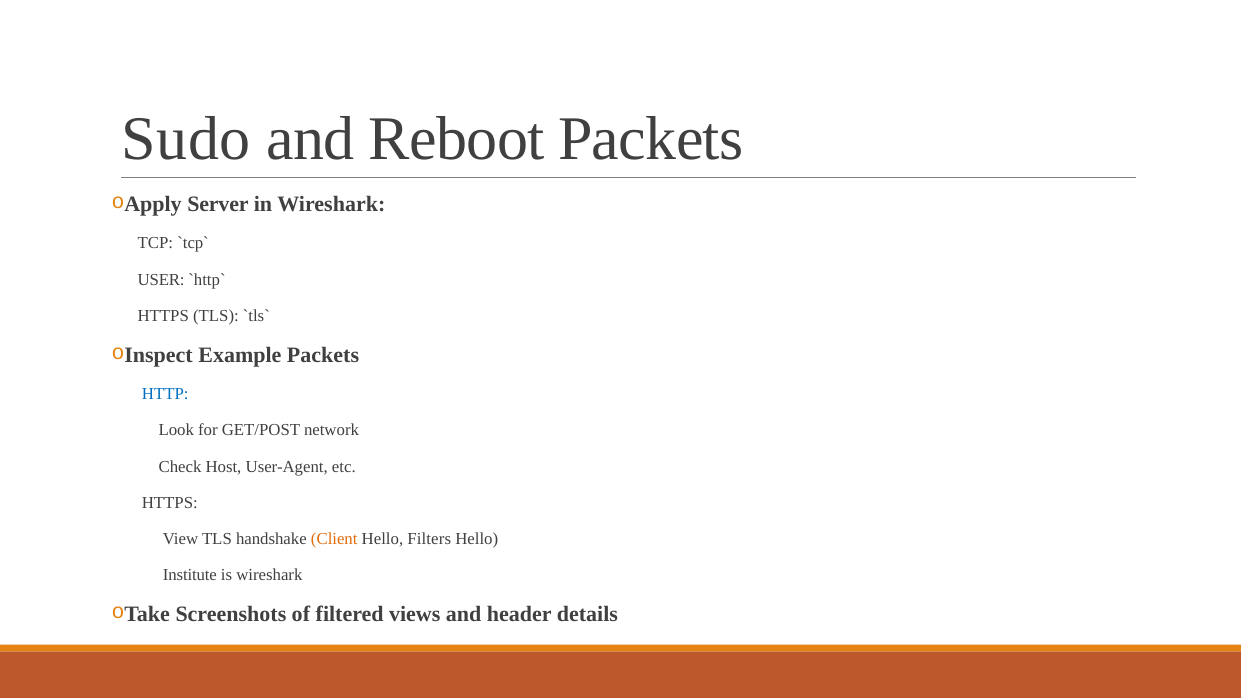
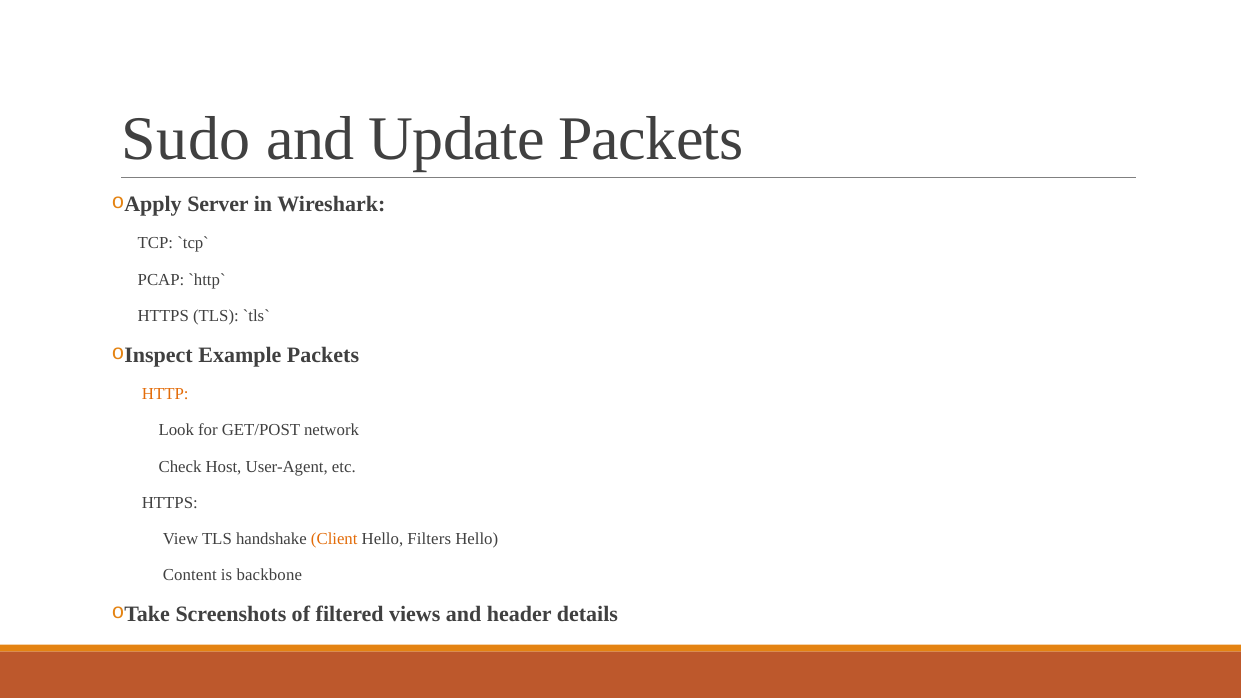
Reboot: Reboot -> Update (457, 139)
USER: USER -> PCAP (161, 280)
HTTP colour: blue -> orange (165, 394)
Institute: Institute -> Content (190, 575)
is wireshark: wireshark -> backbone (269, 575)
